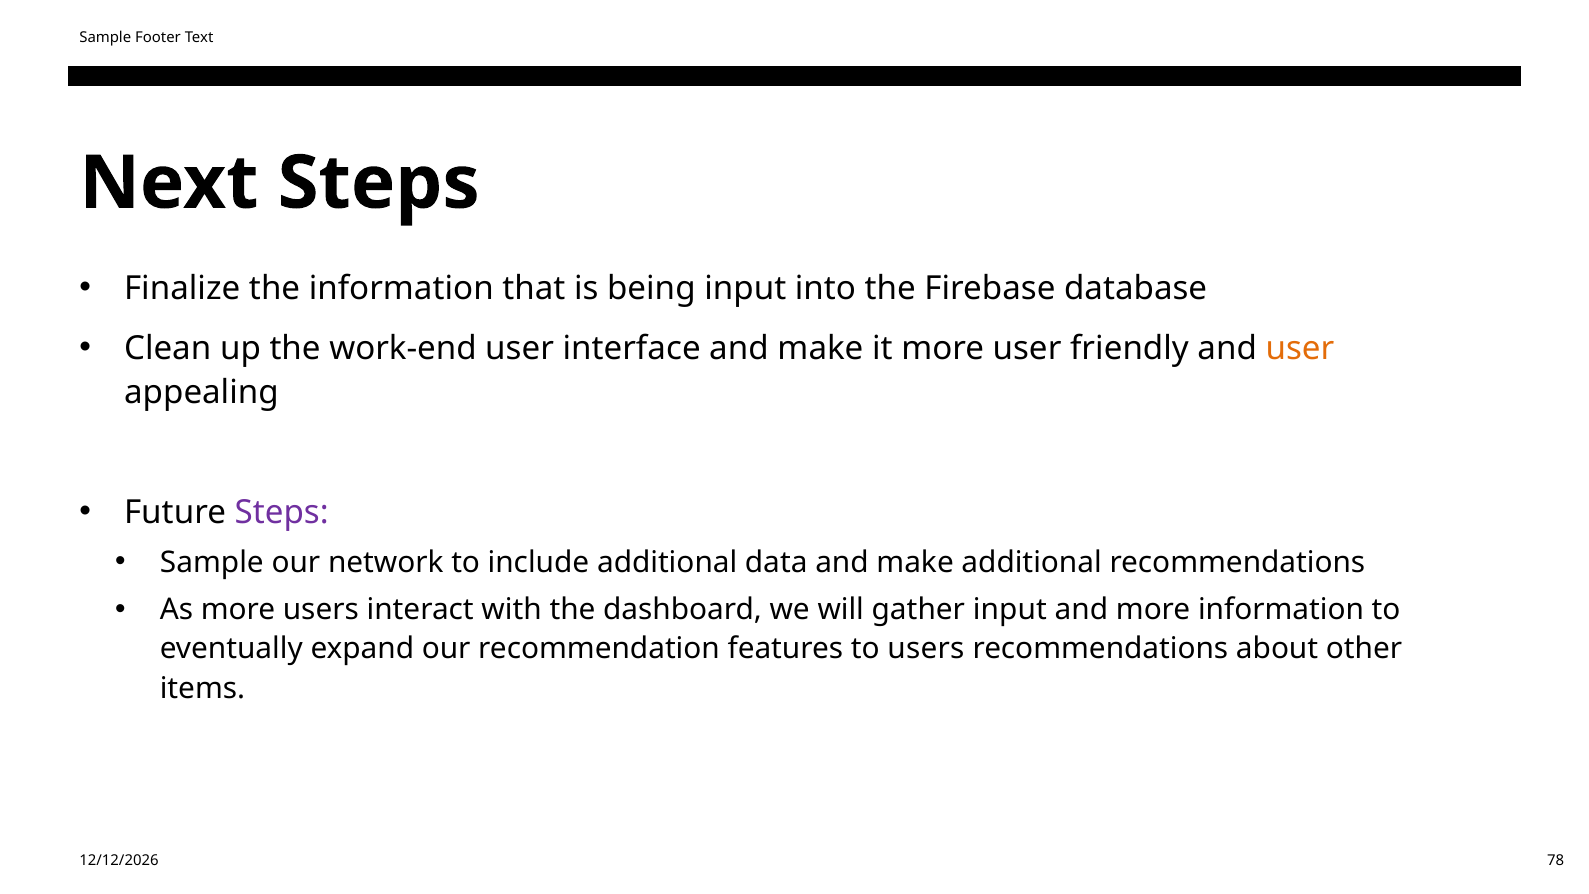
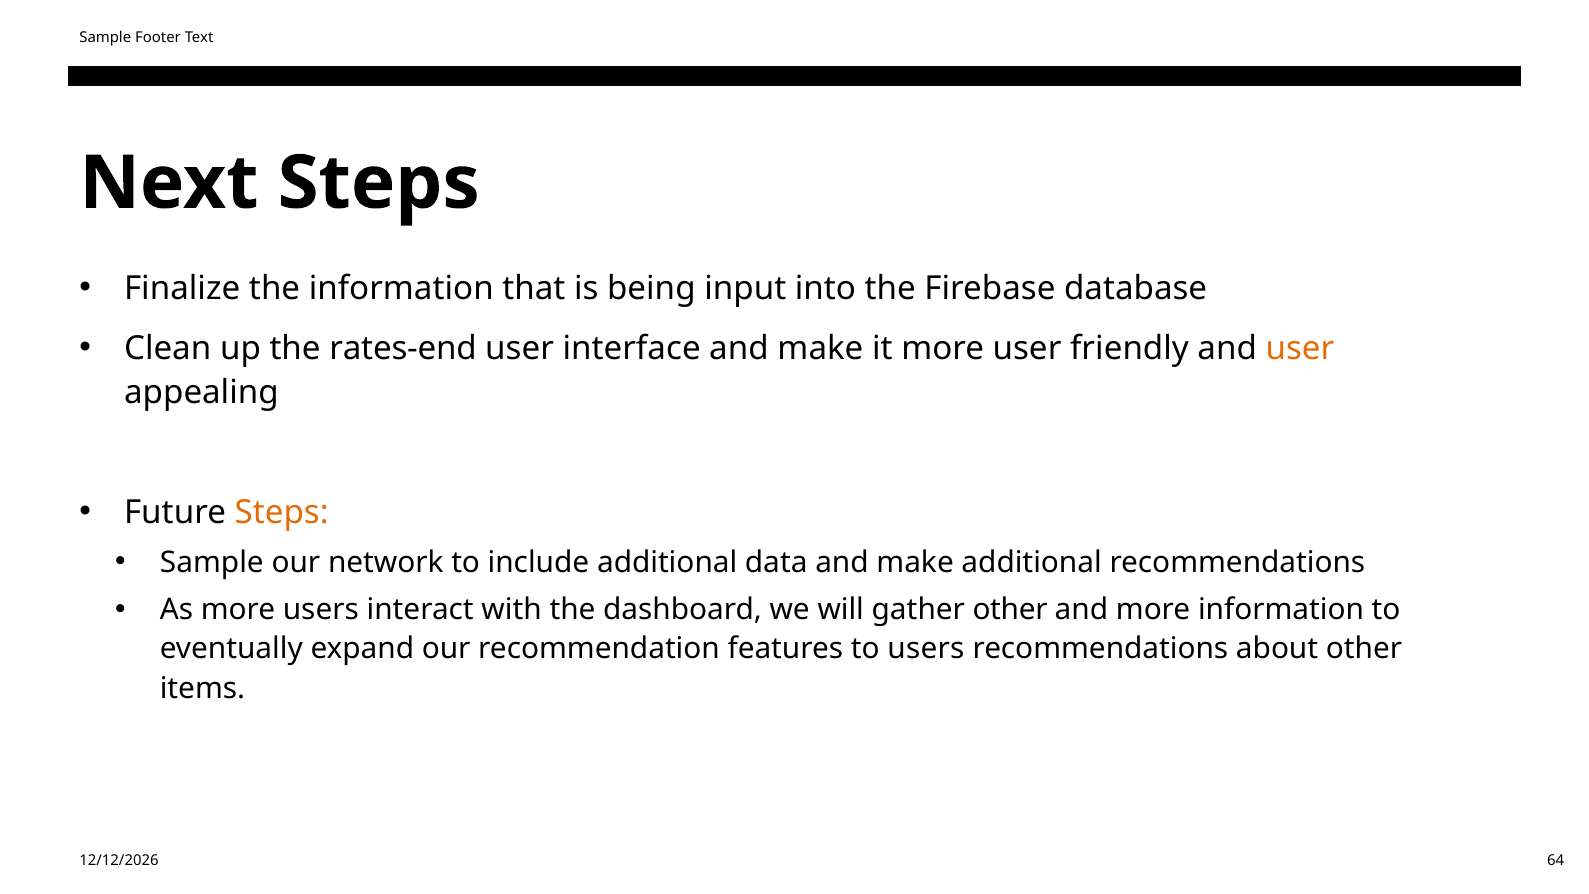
work-end: work-end -> rates-end (403, 348)
Steps colour: purple -> orange (282, 513)
gather input: input -> other (1010, 610)
78: 78 -> 64 (1556, 860)
